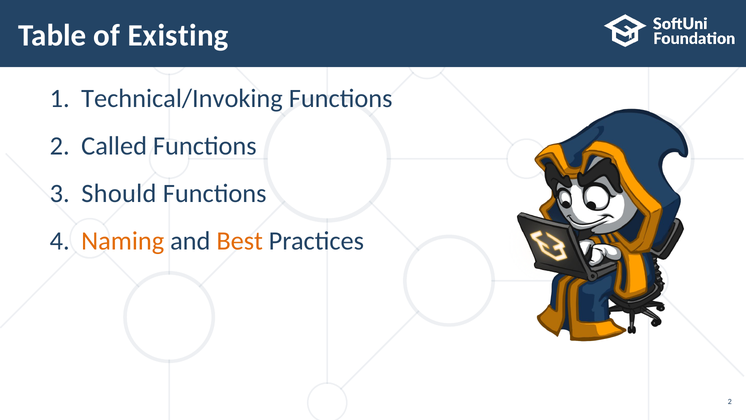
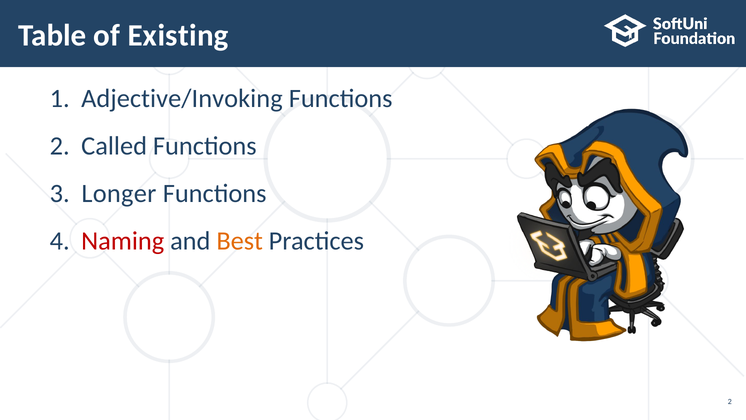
Technical/Invoking: Technical/Invoking -> Adjective/Invoking (182, 99)
Should: Should -> Longer (119, 193)
Naming colour: orange -> red (123, 241)
